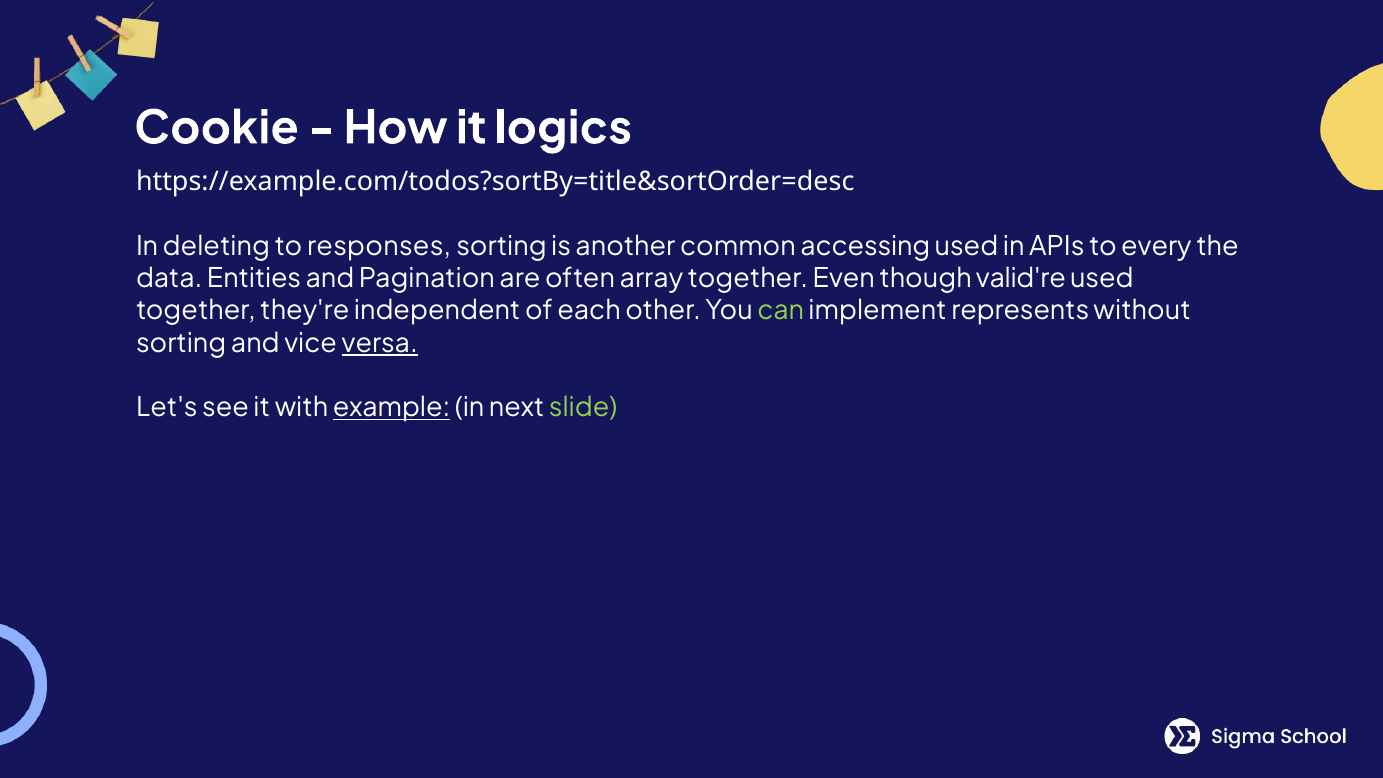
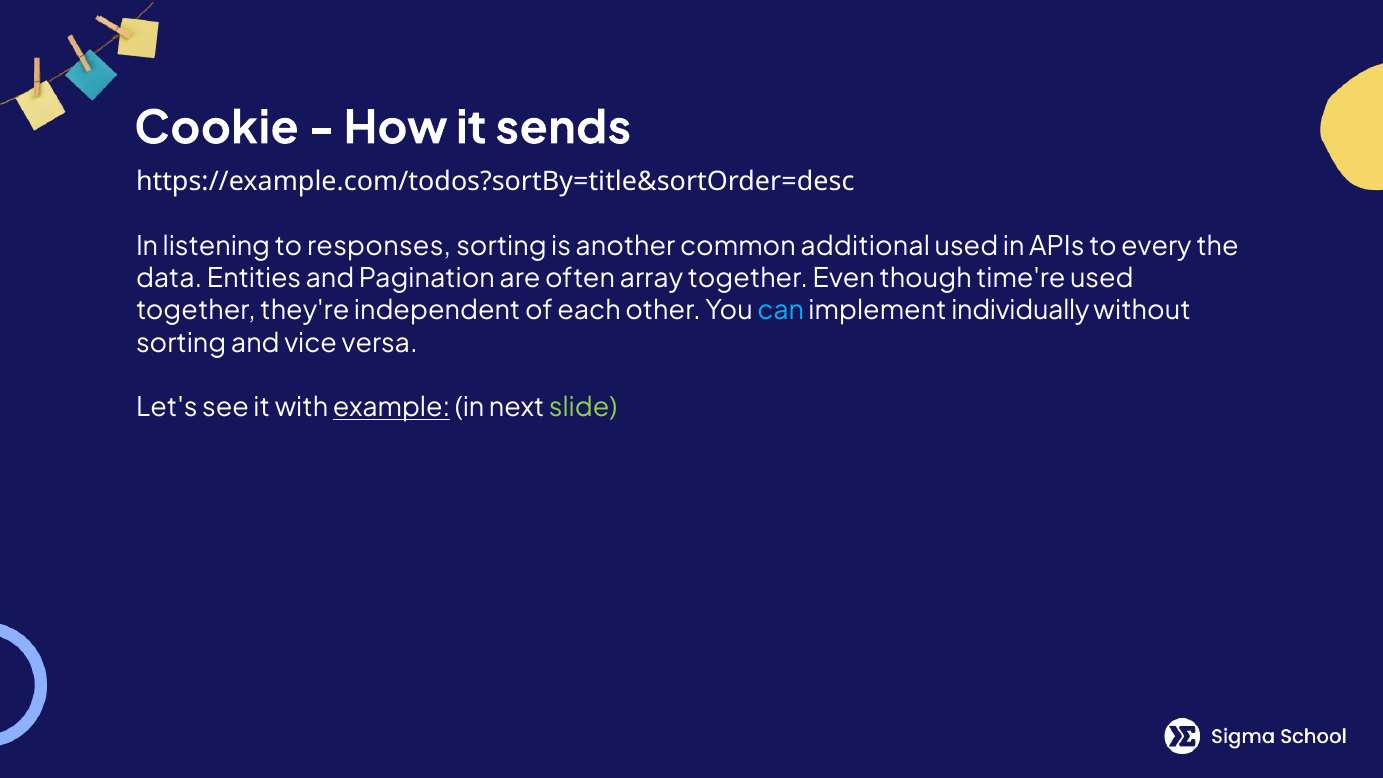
logics: logics -> sends (563, 128)
deleting: deleting -> listening (216, 246)
accessing: accessing -> additional (865, 246)
valid're: valid're -> time're (1021, 279)
can colour: light green -> light blue (781, 311)
represents: represents -> individually (1020, 311)
versa underline: present -> none (380, 343)
